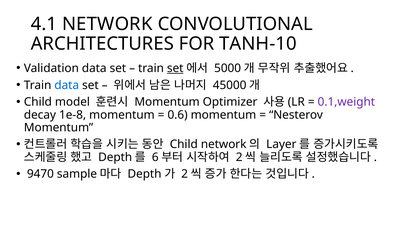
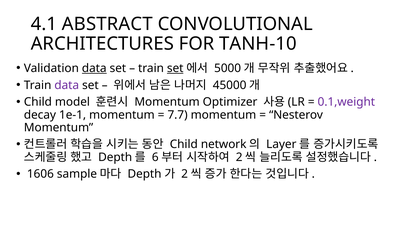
4.1 NETWORK: NETWORK -> ABSTRACT (107, 24)
data underline: none -> present (94, 68)
data colour: blue -> purple (67, 85)
1e-8: 1e-8 -> 1e-1 (73, 115)
0.6: 0.6 -> 7.7 (178, 115)
9470: 9470 -> 1606 (40, 174)
